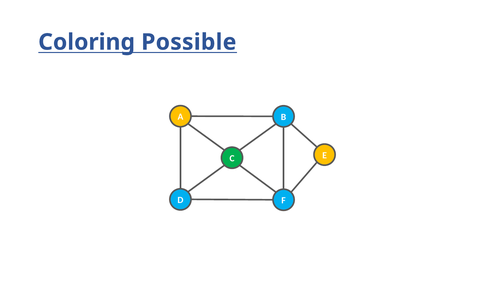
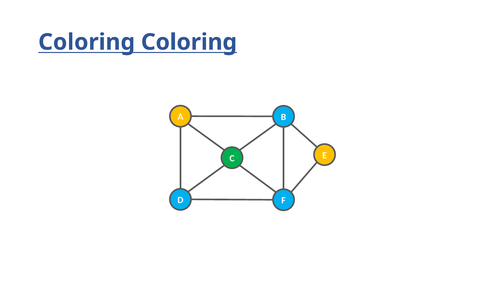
Coloring Possible: Possible -> Coloring (189, 42)
